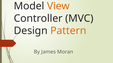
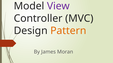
View colour: orange -> purple (58, 6)
